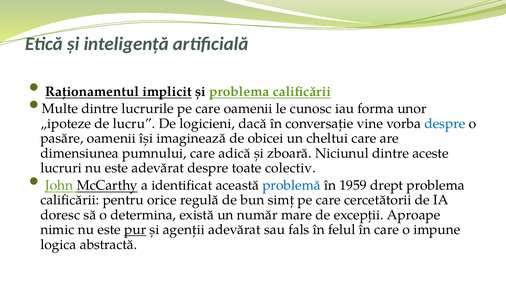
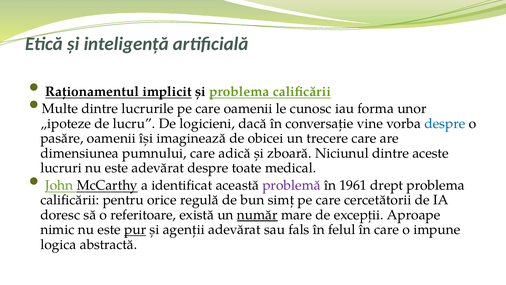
cheltui: cheltui -> trecere (327, 138)
colectiv: colectiv -> medical (291, 168)
problemă colour: blue -> purple (292, 185)
1959: 1959 -> 1961 (353, 185)
determina: determina -> referitoare (143, 215)
număr underline: none -> present (257, 215)
